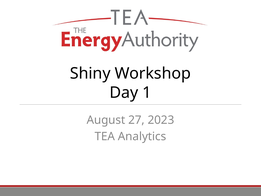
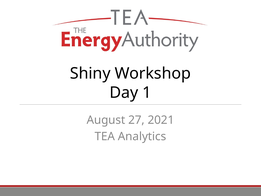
2023: 2023 -> 2021 (161, 120)
